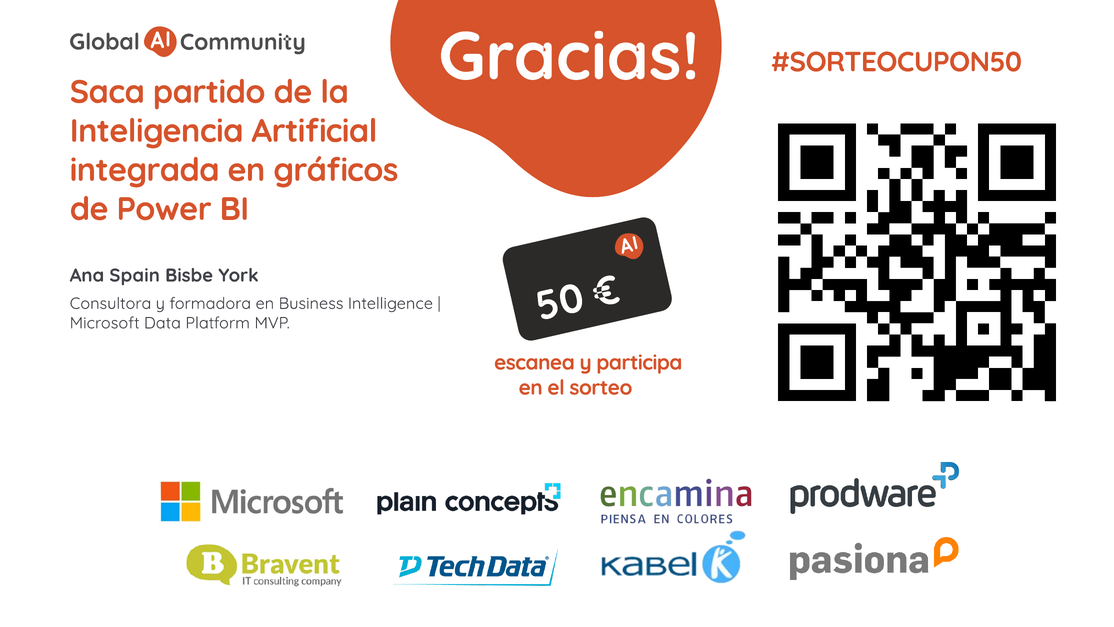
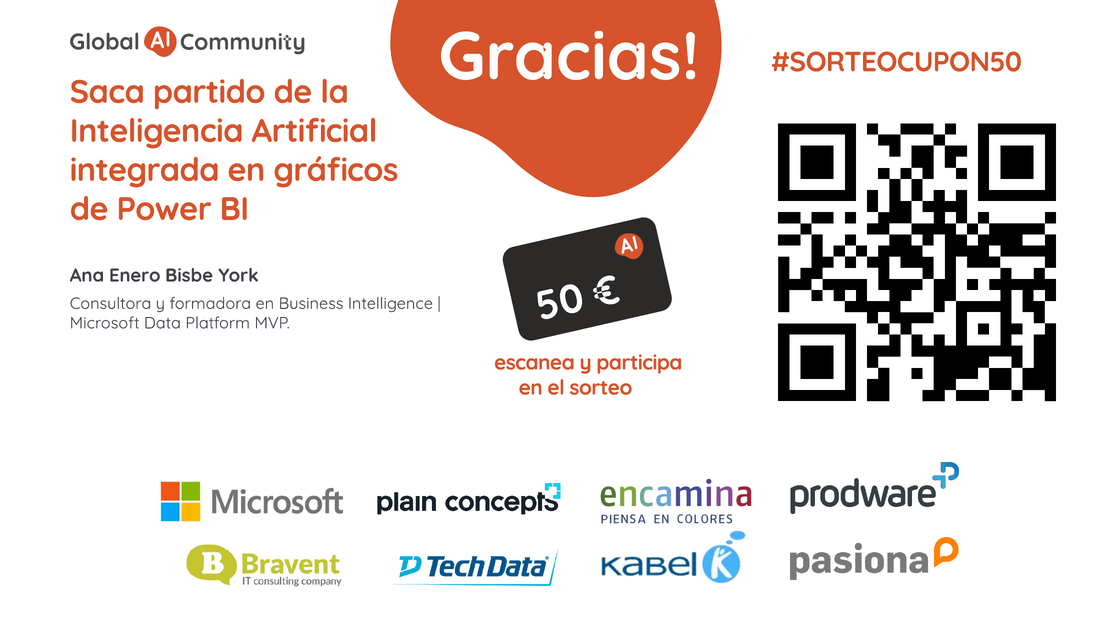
Spain: Spain -> Enero (135, 275)
